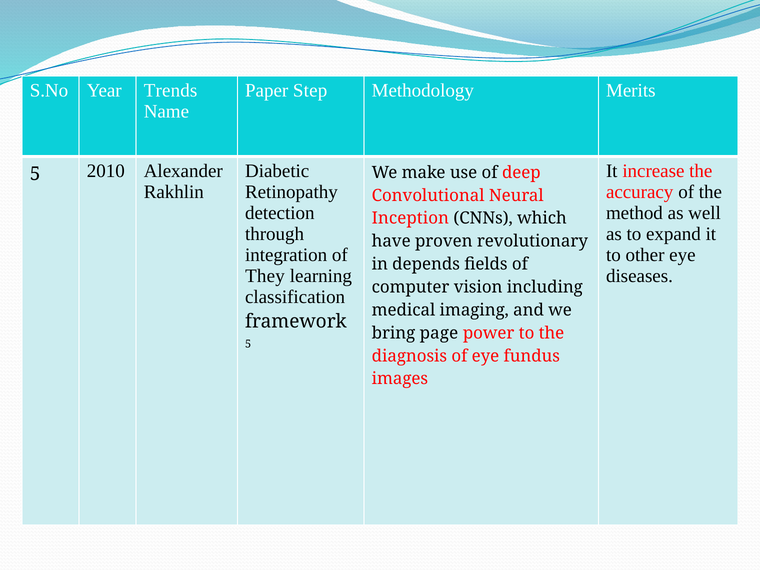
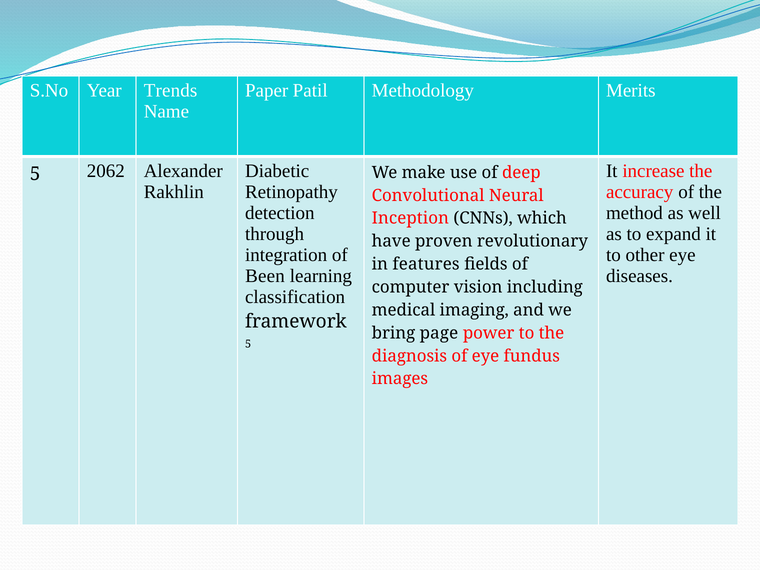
Step: Step -> Patil (310, 90)
2010: 2010 -> 2062 (106, 171)
depends: depends -> features (426, 264)
They: They -> Been (265, 276)
